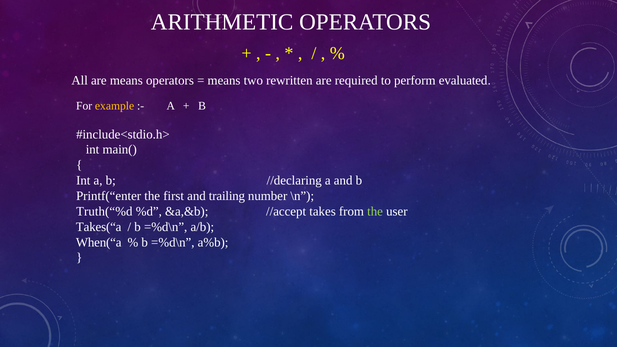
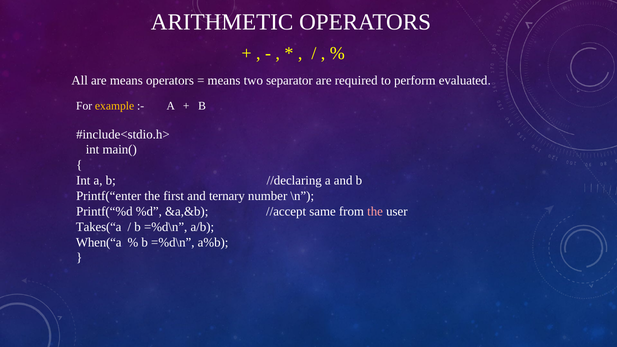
rewritten: rewritten -> separator (289, 80)
trailing: trailing -> ternary (227, 196)
Truth(“%d: Truth(“%d -> Printf(“%d (104, 211)
takes: takes -> same (323, 211)
the colour: light green -> pink (375, 211)
